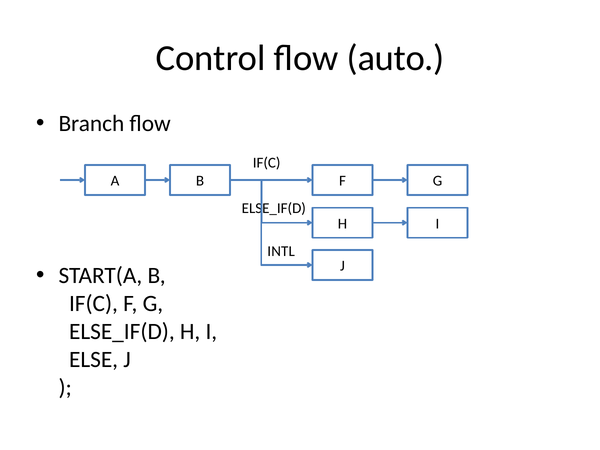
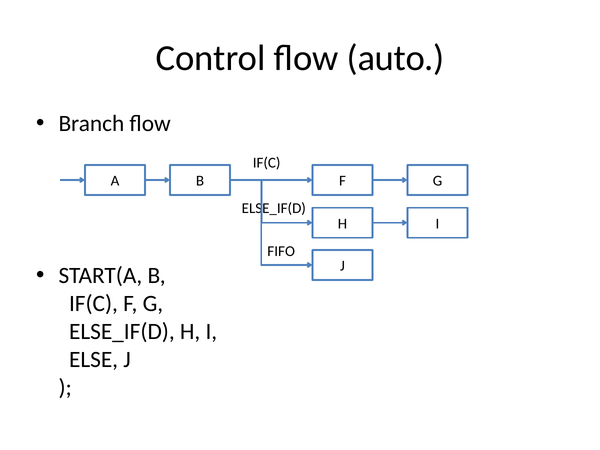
INTL: INTL -> FIFO (281, 251)
